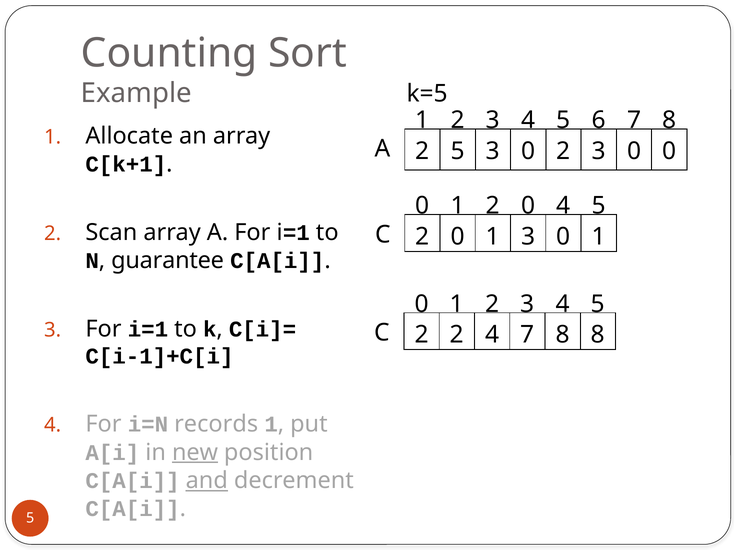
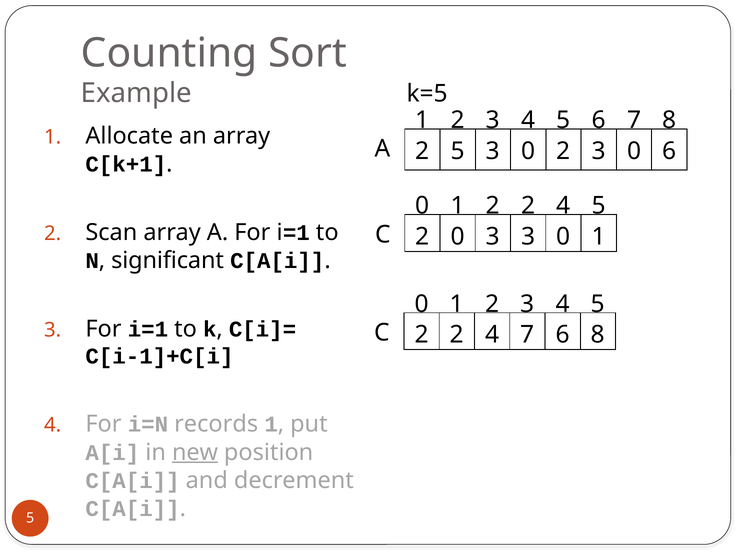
0 0: 0 -> 6 (669, 151)
1 2 0: 0 -> 2 (528, 206)
2 0 1: 1 -> 3 (493, 236)
guarantee: guarantee -> significant (168, 261)
4 7 8: 8 -> 6 (563, 335)
and underline: present -> none (207, 480)
